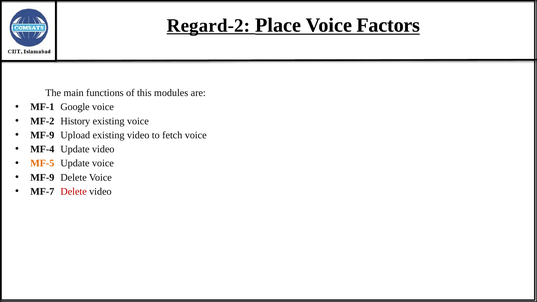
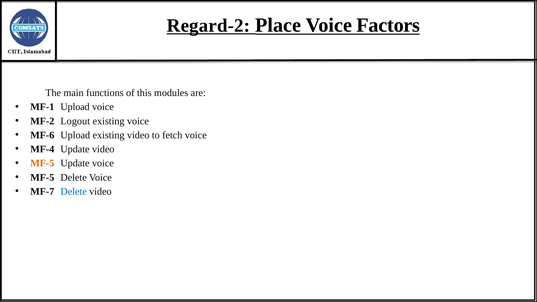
MF-1 Google: Google -> Upload (75, 107)
History: History -> Logout (75, 121)
MF-9: MF-9 -> MF-6 (42, 135)
MF-9: MF-9 -> MF-5 (42, 177)
Delete colour: red -> blue (74, 192)
